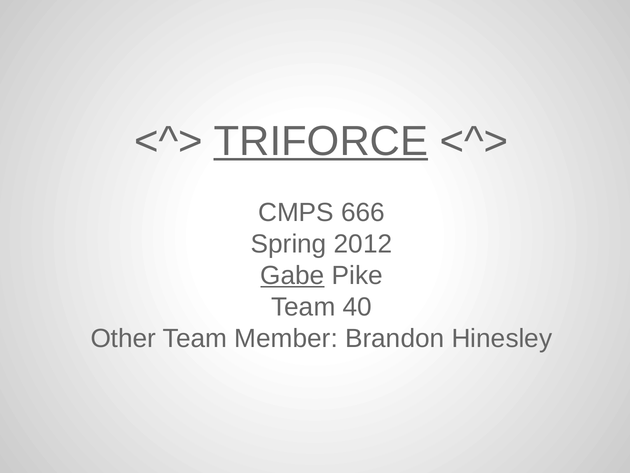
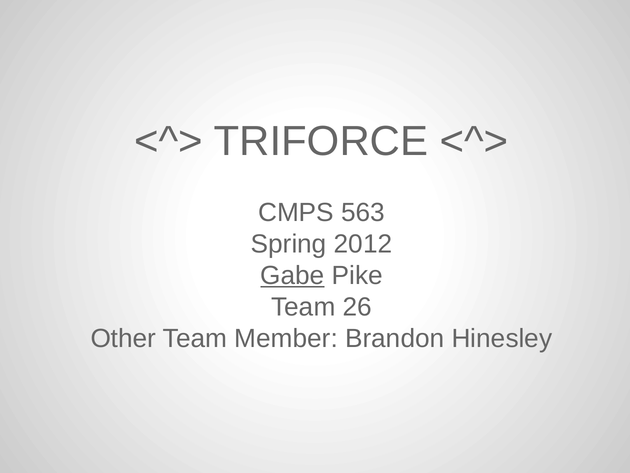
TRIFORCE underline: present -> none (321, 141)
666: 666 -> 563 (363, 212)
40: 40 -> 26 (357, 307)
